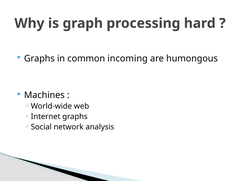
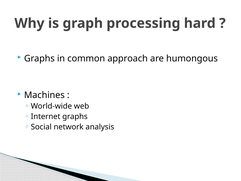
incoming: incoming -> approach (128, 58)
